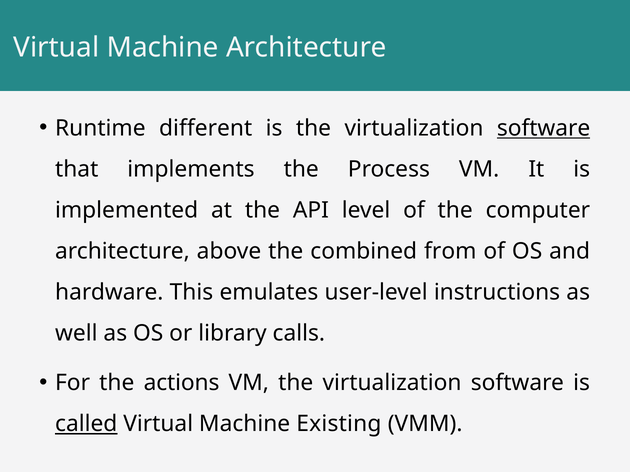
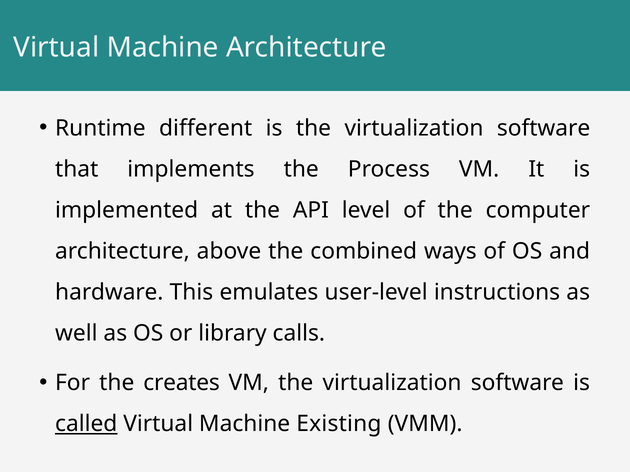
software underline: present -> none (544, 128)
from: from -> ways (450, 251)
actions: actions -> creates (182, 383)
